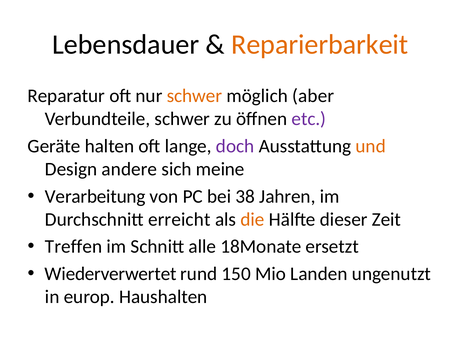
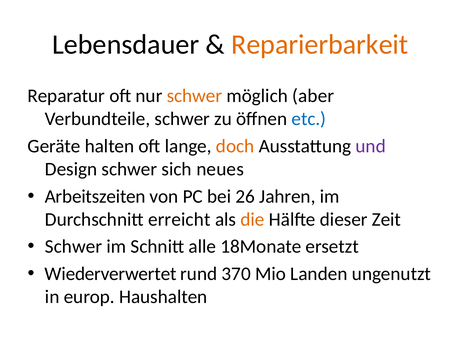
etc colour: purple -> blue (309, 119)
doch colour: purple -> orange (235, 146)
und colour: orange -> purple (371, 146)
Design andere: andere -> schwer (129, 169)
meine: meine -> neues (220, 169)
Verarbeitung: Verarbeitung -> Arbeitszeiten (95, 196)
38: 38 -> 26 (245, 196)
Treffen: Treffen -> Schwer (74, 246)
150: 150 -> 370 (236, 274)
